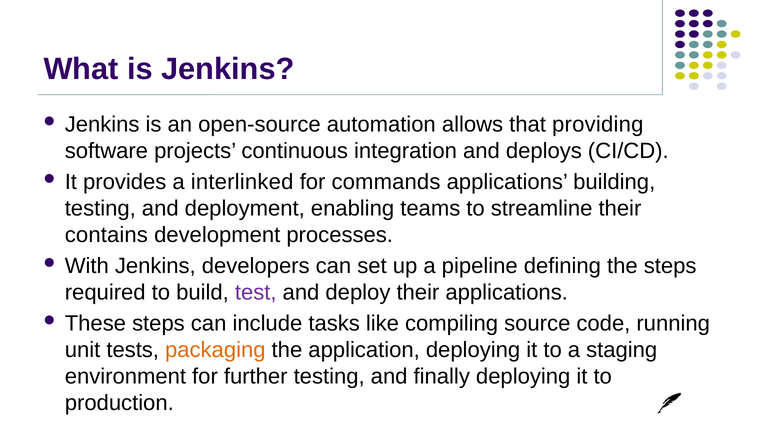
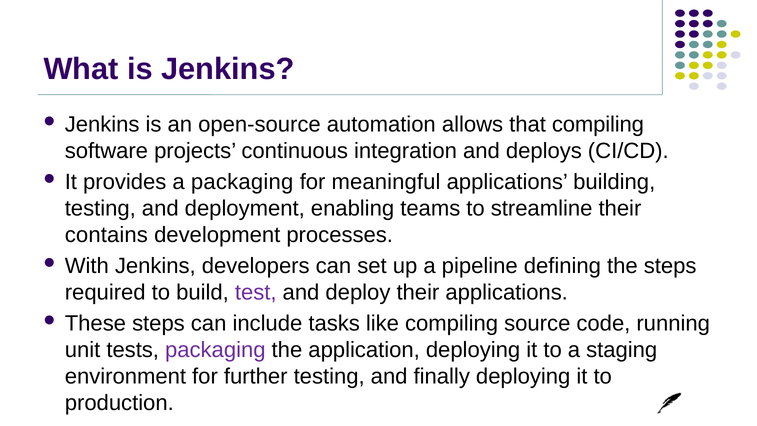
that providing: providing -> compiling (598, 124)
a interlinked: interlinked -> packaging (242, 182)
commands: commands -> meaningful (386, 182)
packaging colour: orange -> purple (215, 350)
